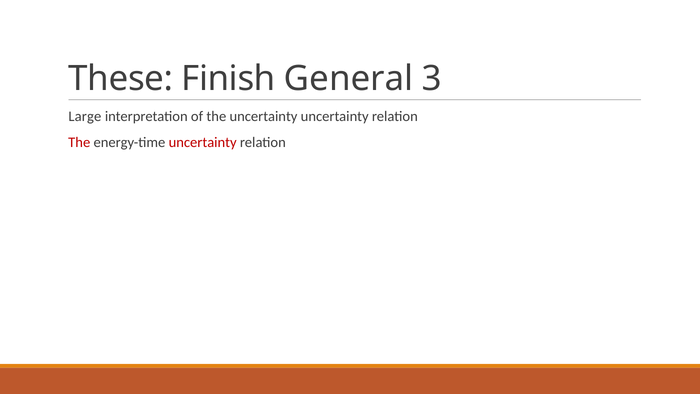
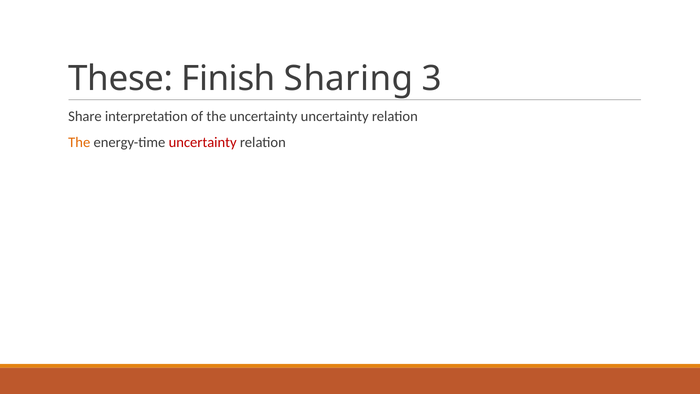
General: General -> Sharing (349, 78)
Large: Large -> Share (85, 116)
The colour: red -> orange (79, 142)
